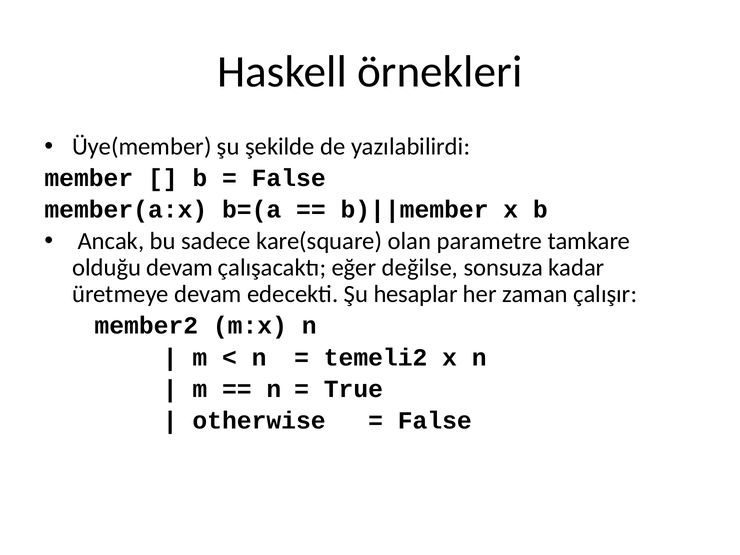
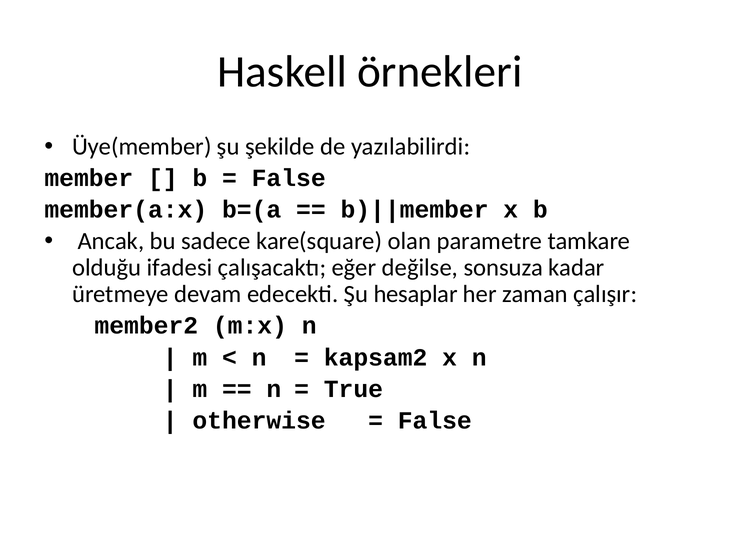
olduğu devam: devam -> ifadesi (180, 268)
temeli2: temeli2 -> kapsam2 (376, 357)
